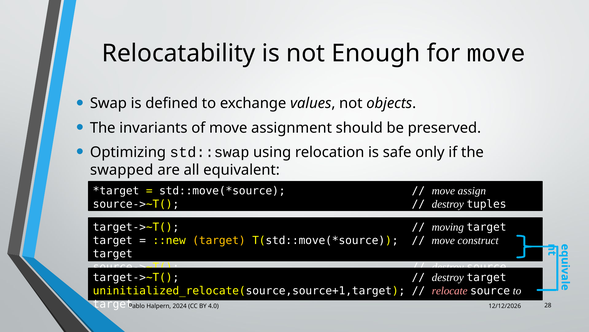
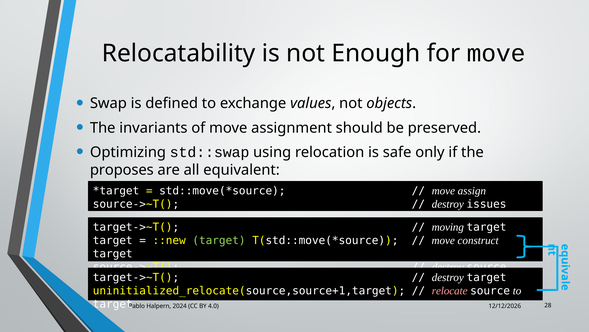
swapped: swapped -> proposes (122, 170)
tuples: tuples -> issues (487, 204)
target colour: yellow -> light green (219, 240)
